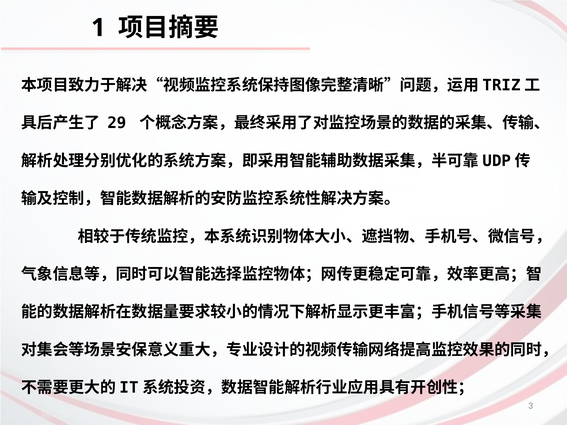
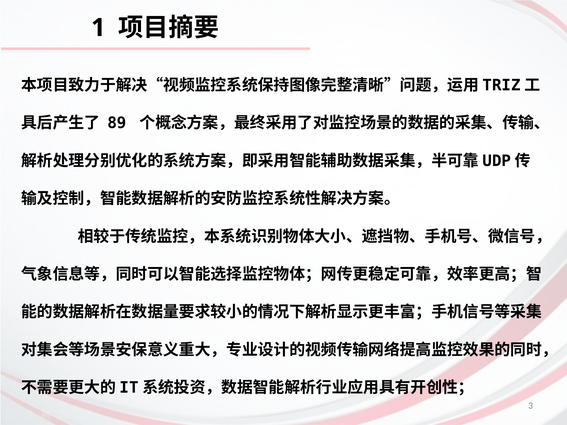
29: 29 -> 89 (117, 123)
